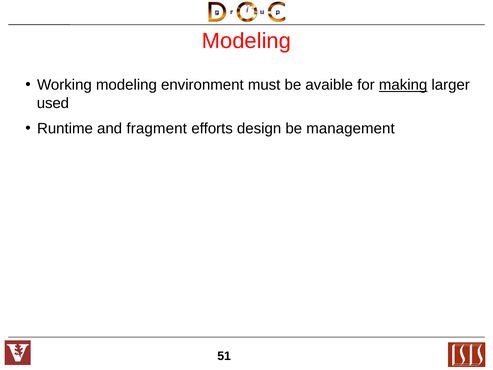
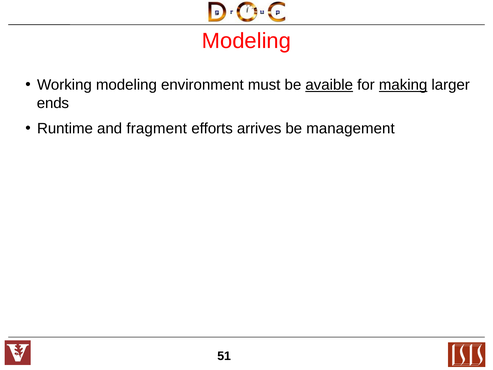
avaible underline: none -> present (329, 85)
used: used -> ends (53, 103)
design: design -> arrives (259, 129)
